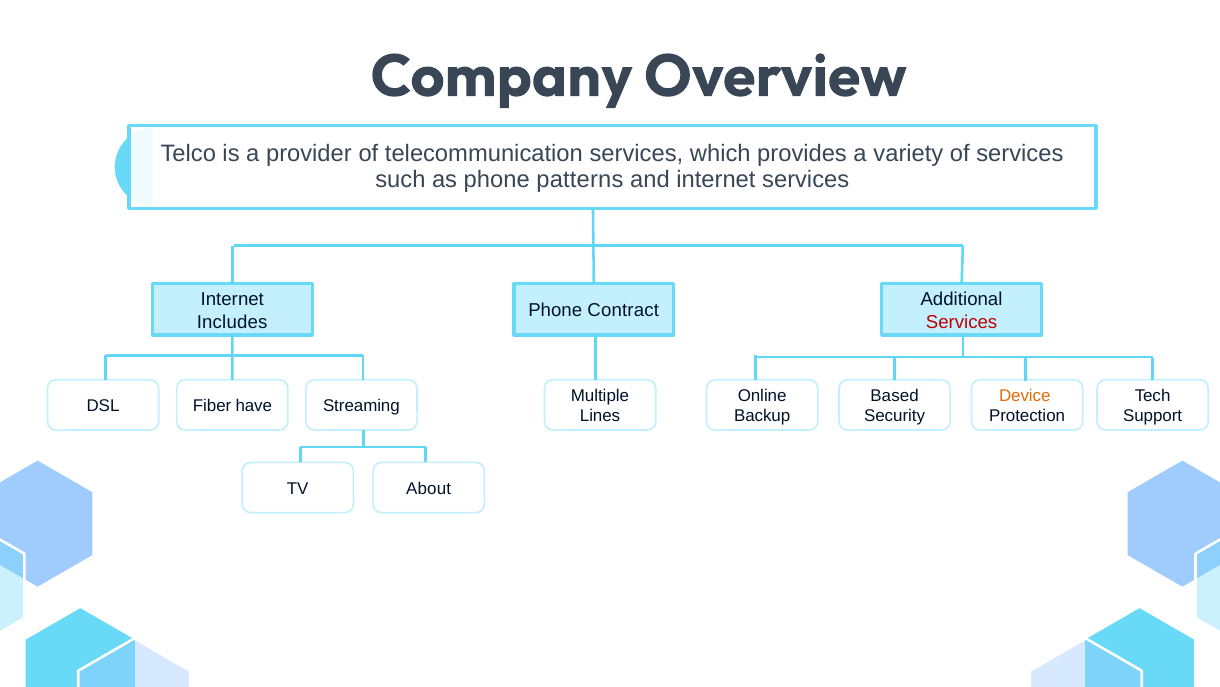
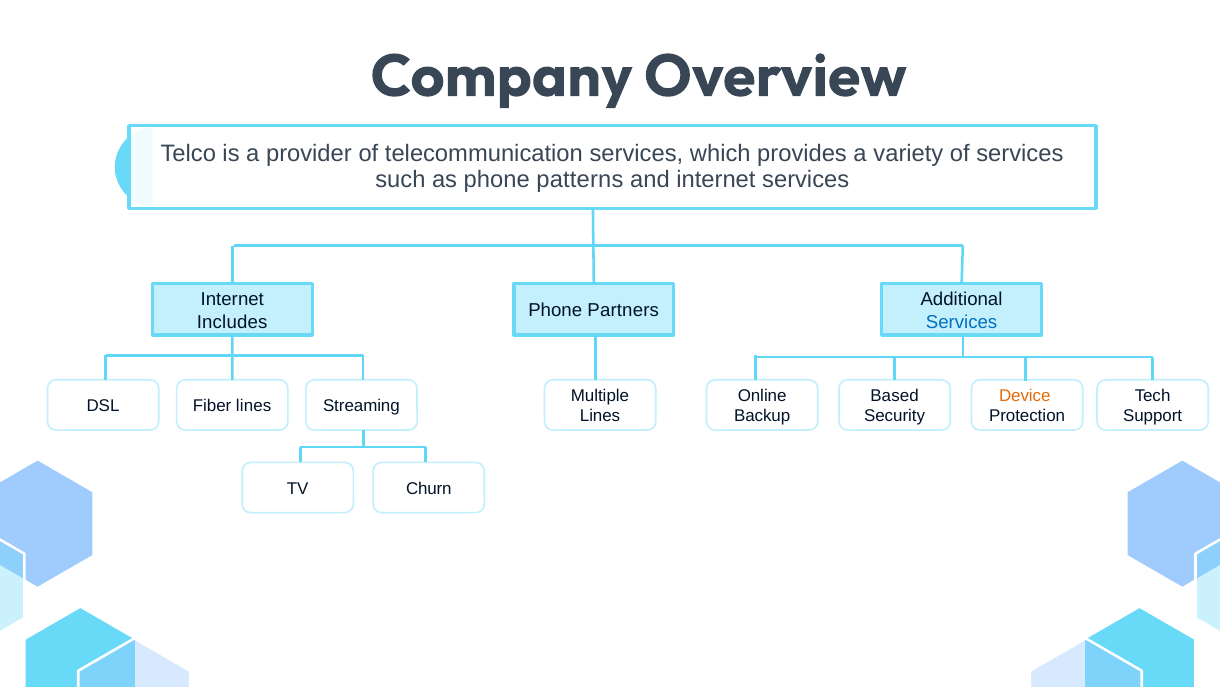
Contract: Contract -> Partners (623, 310)
Services colour: red -> blue (962, 322)
Fiber have: have -> lines (254, 406)
About: About -> Churn (429, 488)
